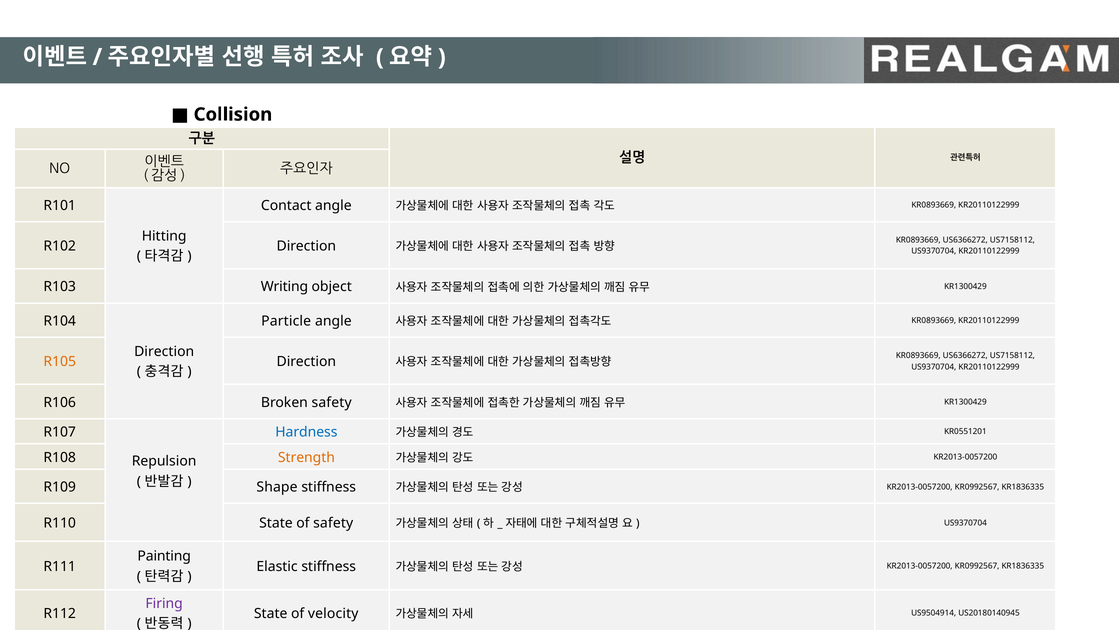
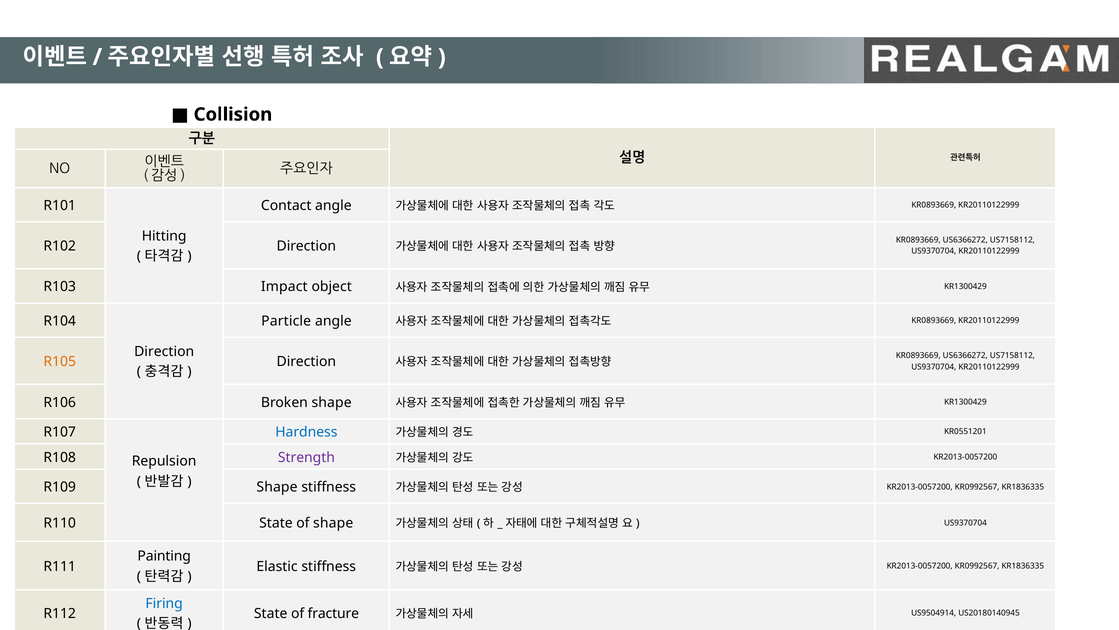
Writing: Writing -> Impact (284, 287)
Broken safety: safety -> shape (332, 402)
Strength colour: orange -> purple (306, 457)
of safety: safety -> shape (333, 523)
Firing colour: purple -> blue (164, 603)
velocity: velocity -> fracture (333, 613)
